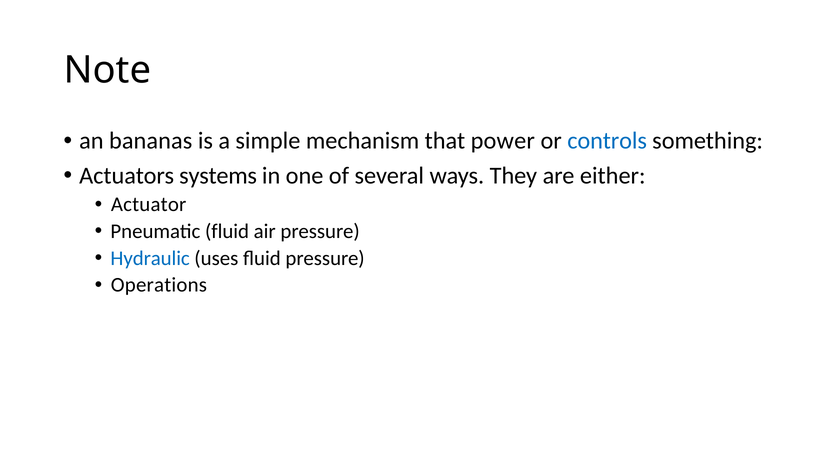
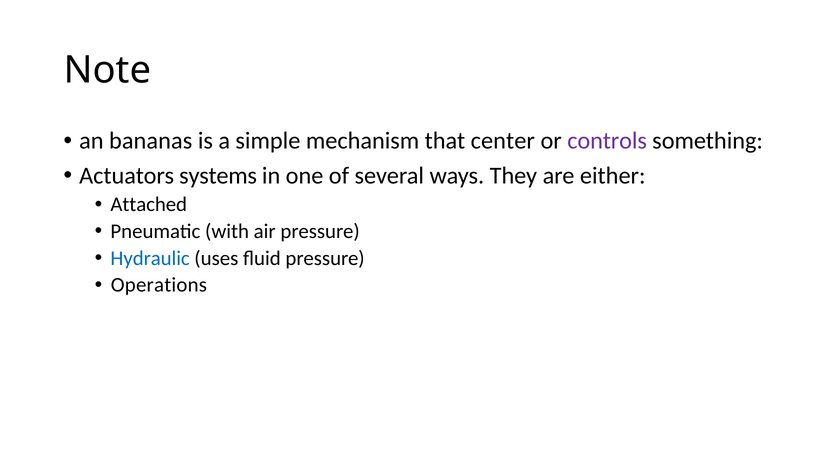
power: power -> center (503, 141)
controls colour: blue -> purple (607, 141)
Actuator: Actuator -> Attached (149, 205)
Pneumatic fluid: fluid -> with (227, 231)
